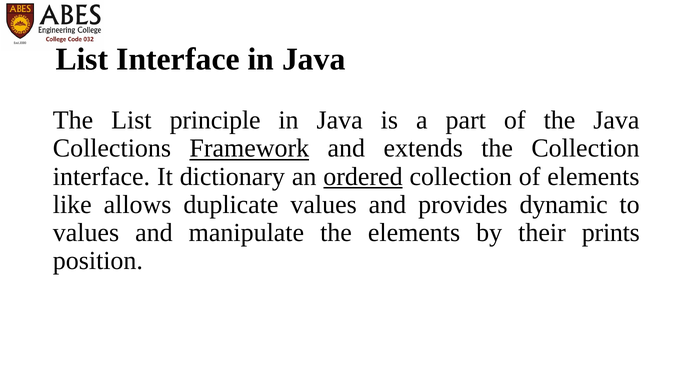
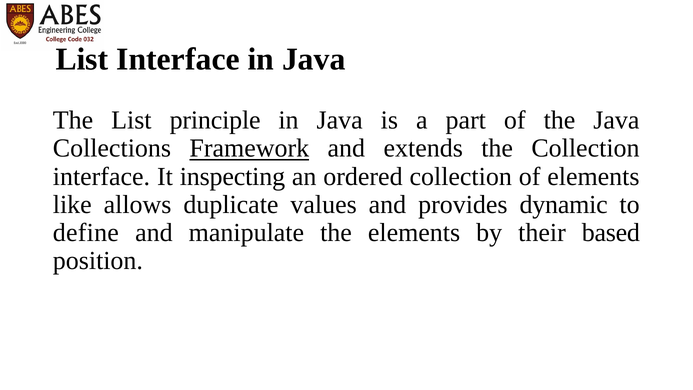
dictionary: dictionary -> inspecting (232, 176)
ordered underline: present -> none (363, 176)
values: values -> define (86, 233)
prints: prints -> based (611, 233)
